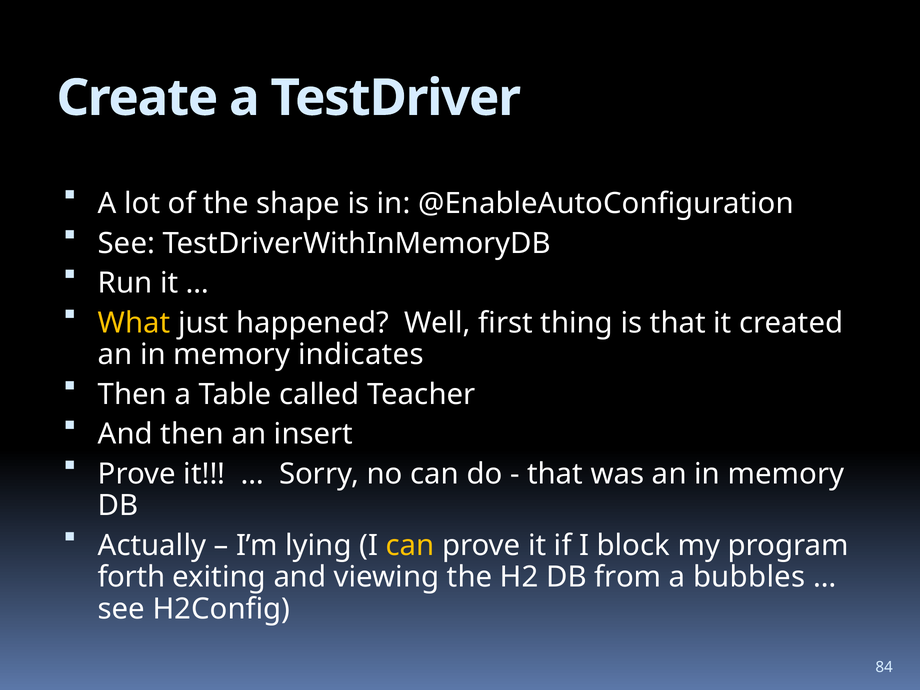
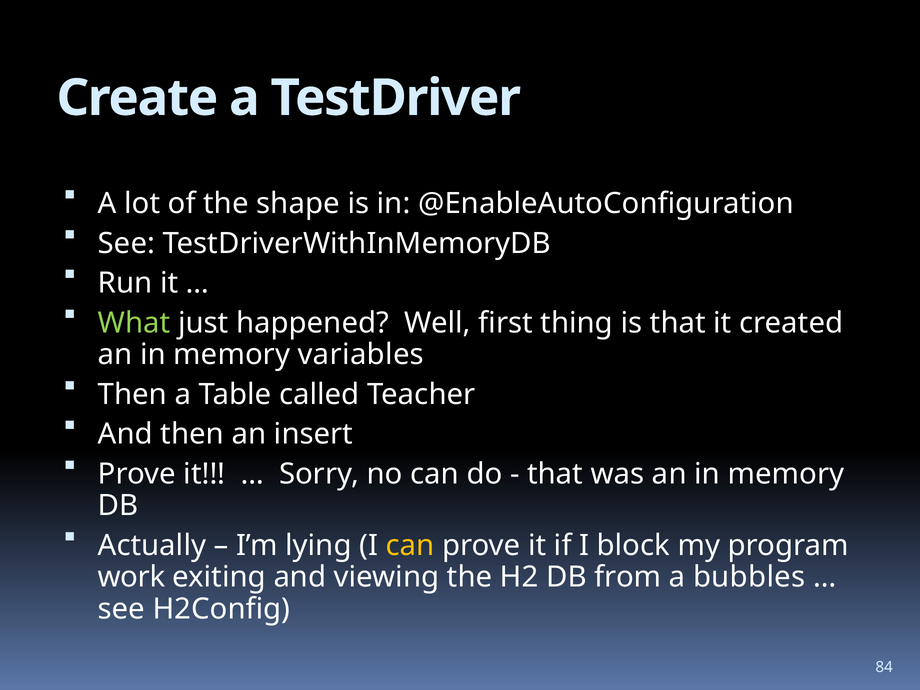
What colour: yellow -> light green (134, 323)
indicates: indicates -> variables (361, 355)
forth: forth -> work (131, 577)
